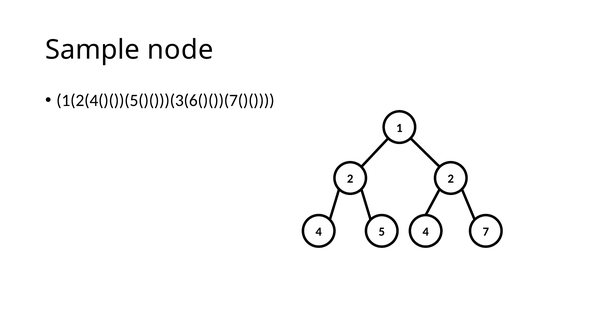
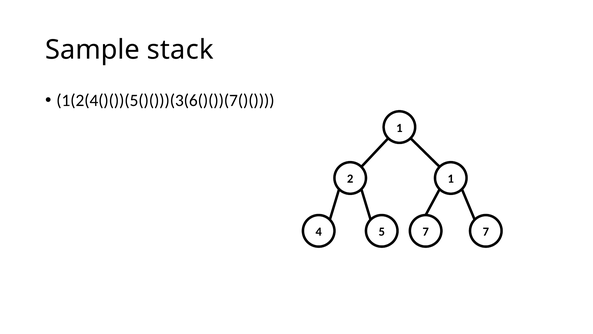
node: node -> stack (180, 50)
2 2: 2 -> 1 (451, 179)
5 4: 4 -> 7 (426, 231)
